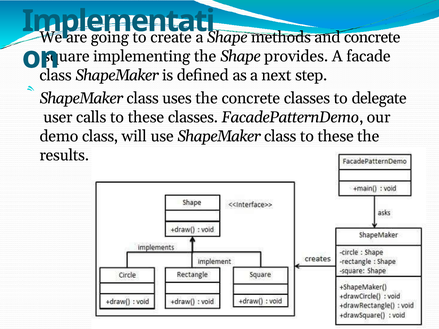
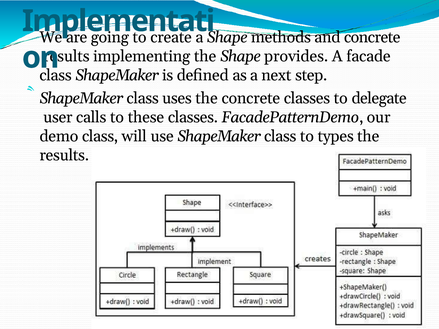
square: square -> results (66, 56)
class to these: these -> types (336, 136)
